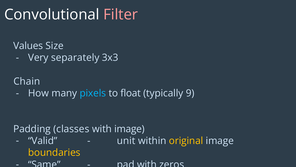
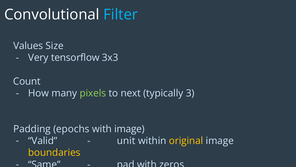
Filter colour: pink -> light blue (121, 15)
separately: separately -> tensorflow (75, 58)
Chain: Chain -> Count (27, 81)
pixels colour: light blue -> light green (93, 93)
float: float -> next (131, 93)
9: 9 -> 3 (190, 93)
classes: classes -> epochs (71, 129)
